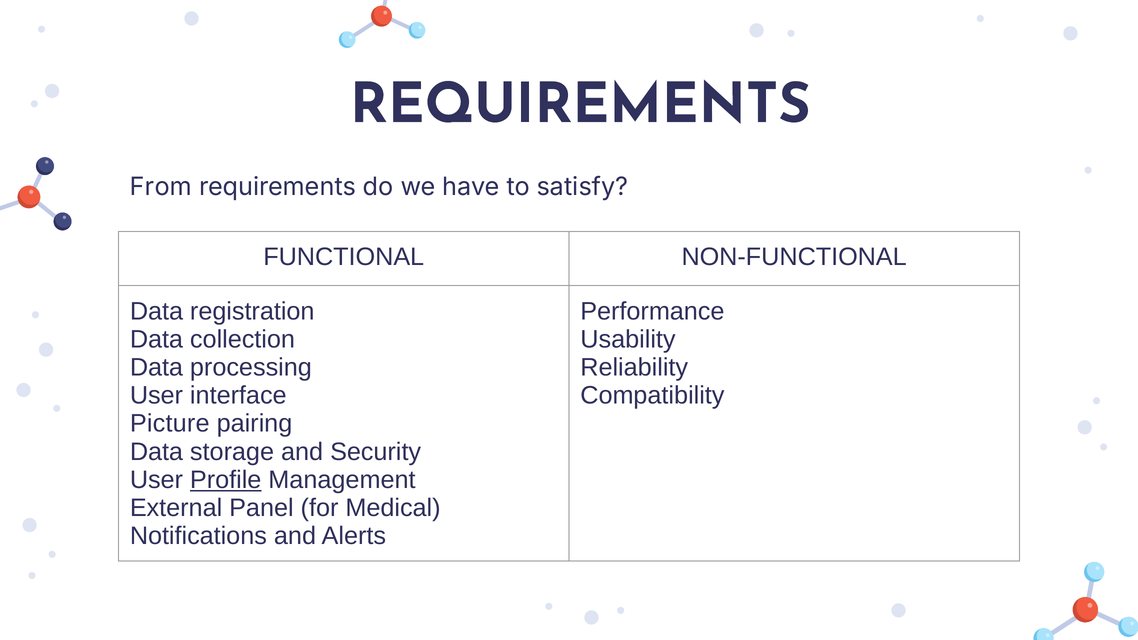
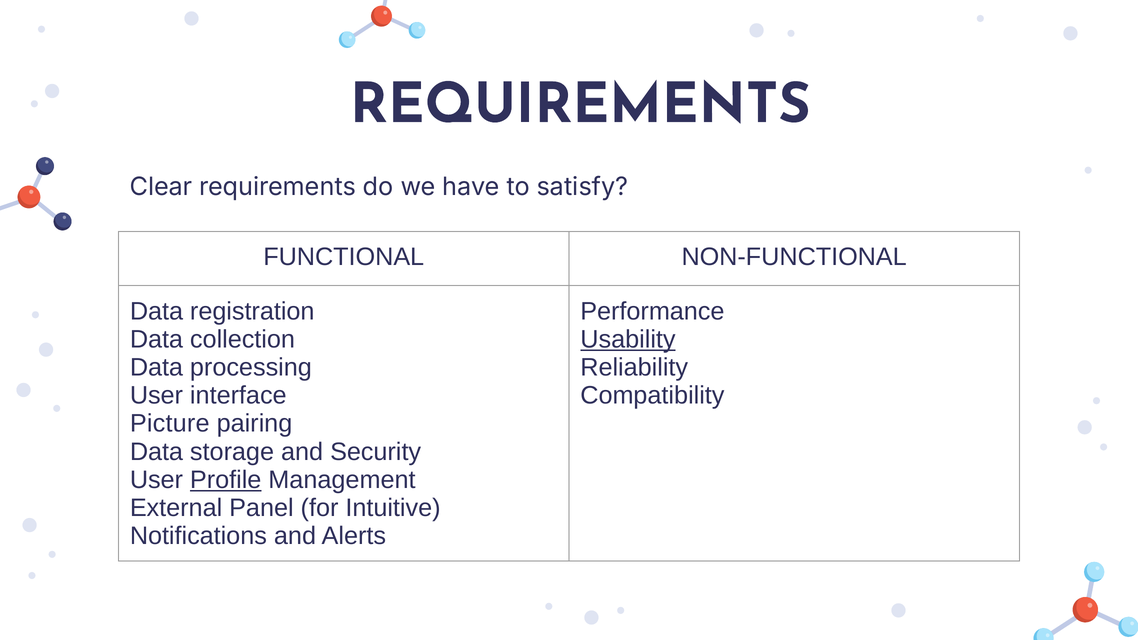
From: From -> Clear (161, 187)
Usability underline: none -> present (628, 339)
Medical: Medical -> Intuitive (393, 508)
